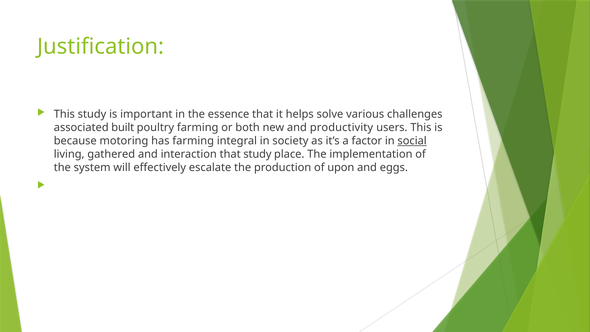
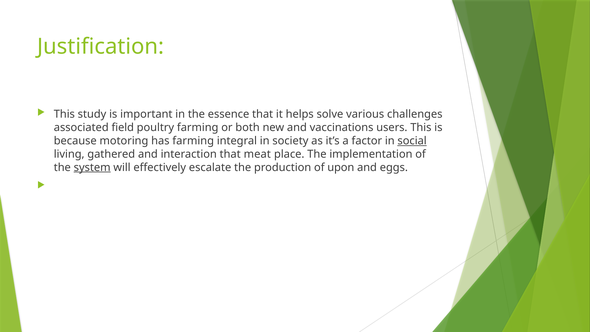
built: built -> field (123, 127)
productivity: productivity -> vaccinations (342, 127)
that study: study -> meat (257, 154)
system underline: none -> present (92, 167)
